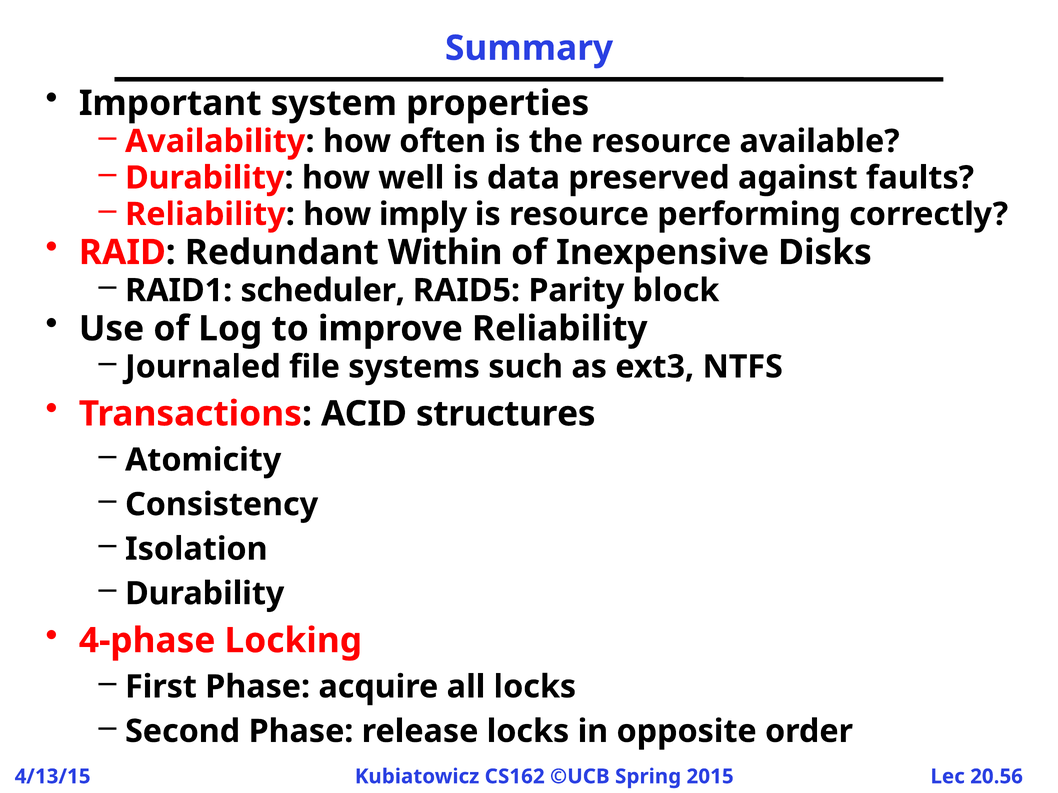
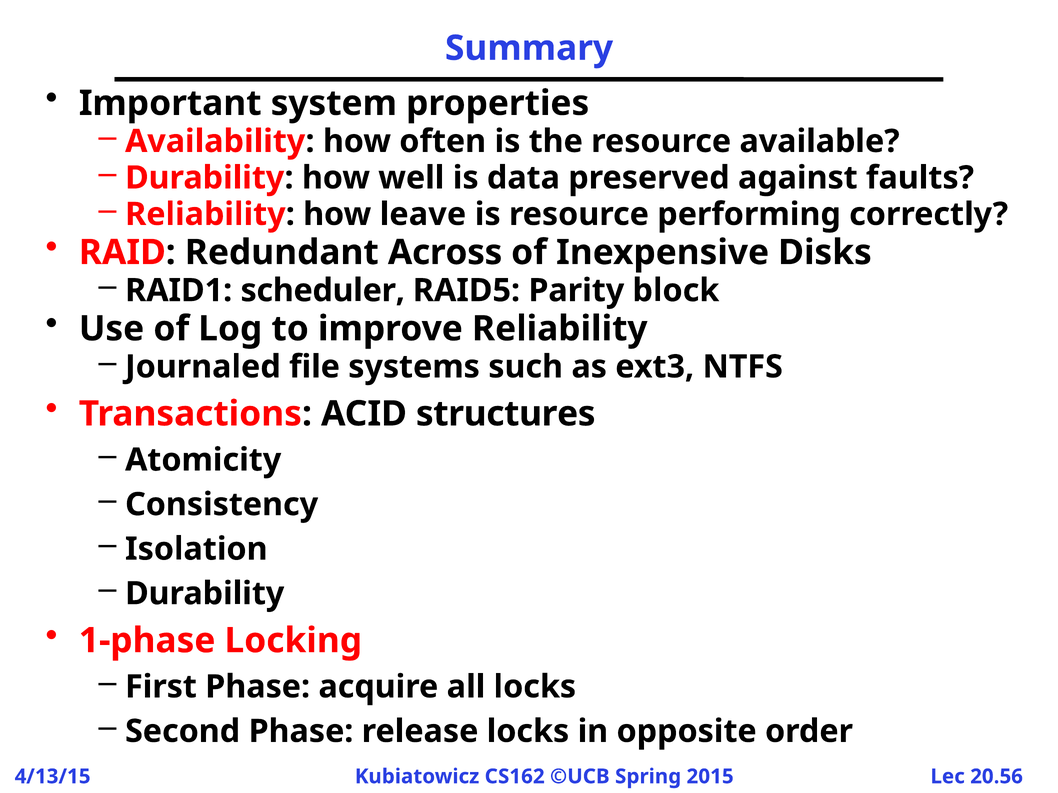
imply: imply -> leave (423, 214)
Within: Within -> Across (445, 253)
4-phase: 4-phase -> 1-phase (147, 641)
